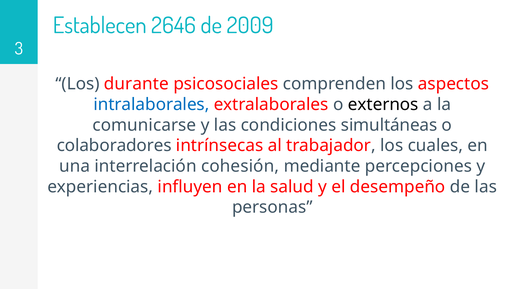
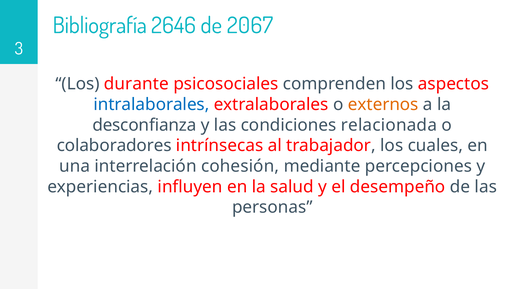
Establecen: Establecen -> Bibliografía (100, 26)
2009: 2009 -> 2067 (250, 26)
externos colour: black -> orange (383, 105)
comunicarse: comunicarse -> desconfianza (144, 125)
simultáneas: simultáneas -> relacionada (389, 125)
